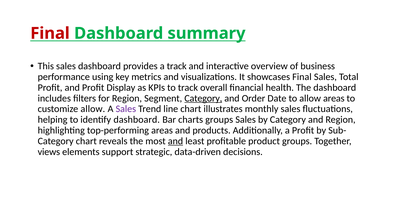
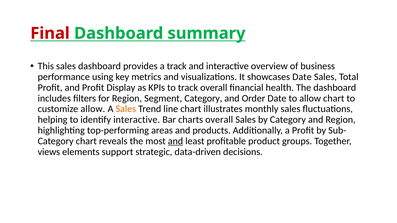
showcases Final: Final -> Date (302, 77)
Category underline: present -> none (203, 98)
allow areas: areas -> chart (334, 98)
Sales colour: purple -> orange (126, 109)
identify dashboard: dashboard -> interactive (137, 120)
charts groups: groups -> overall (219, 120)
